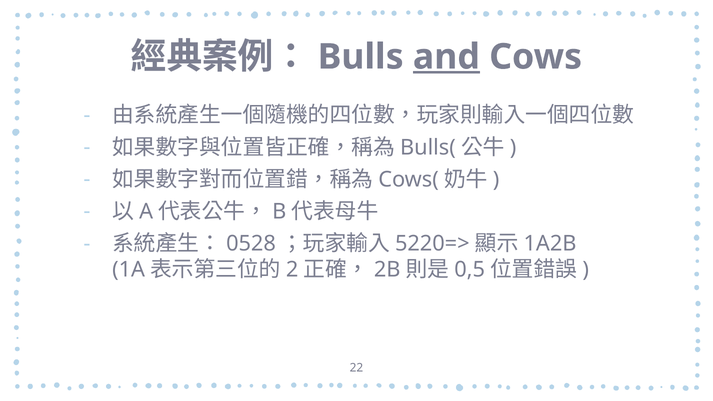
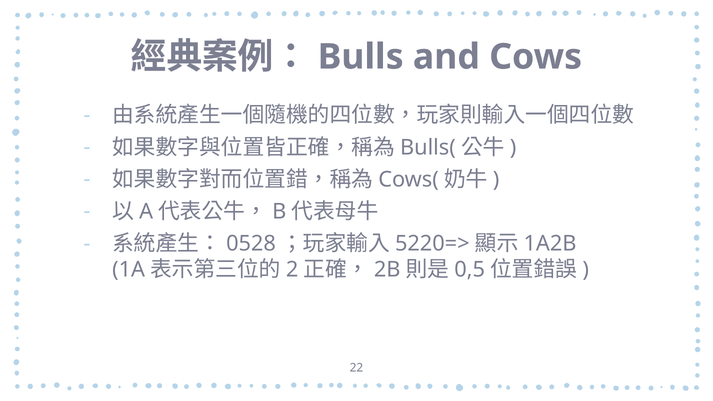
and underline: present -> none (446, 57)
